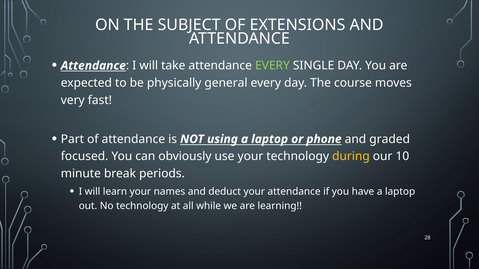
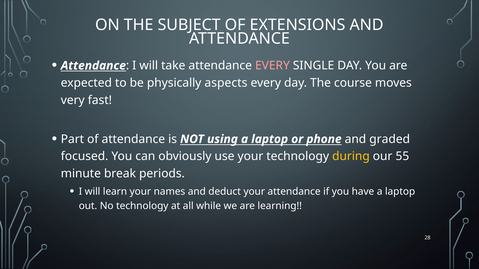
EVERY colour: light green -> pink (272, 66)
general: general -> aspects (226, 83)
10: 10 -> 55 (402, 157)
